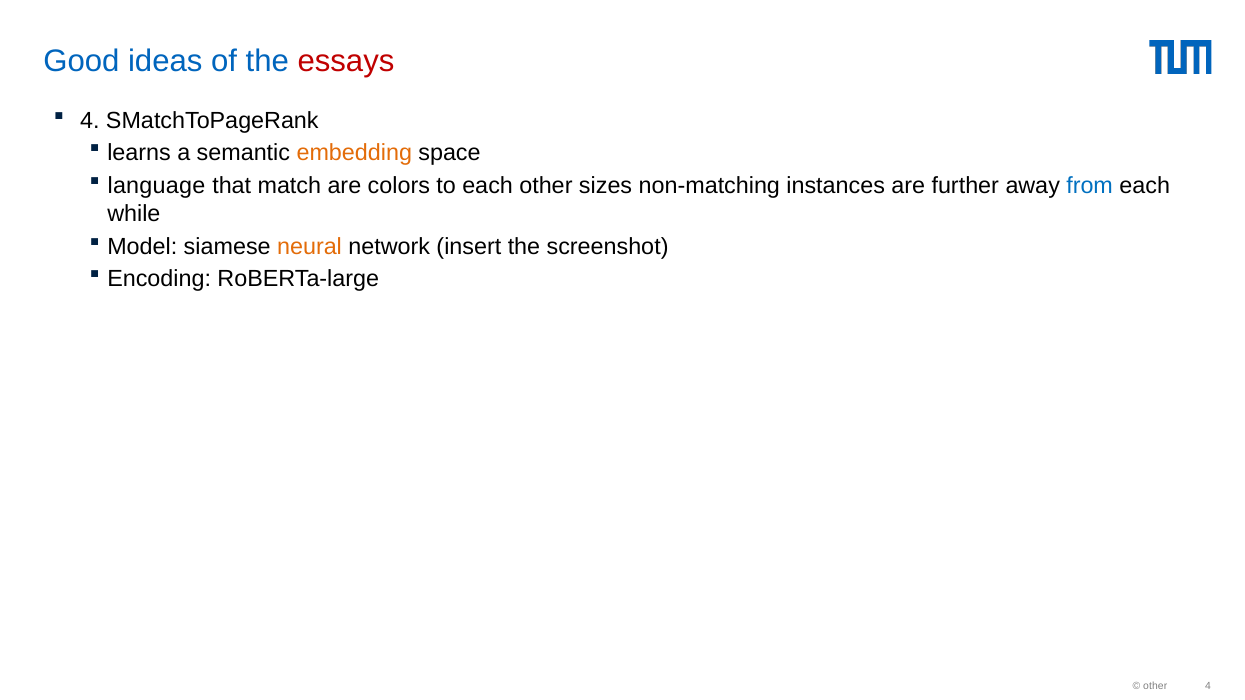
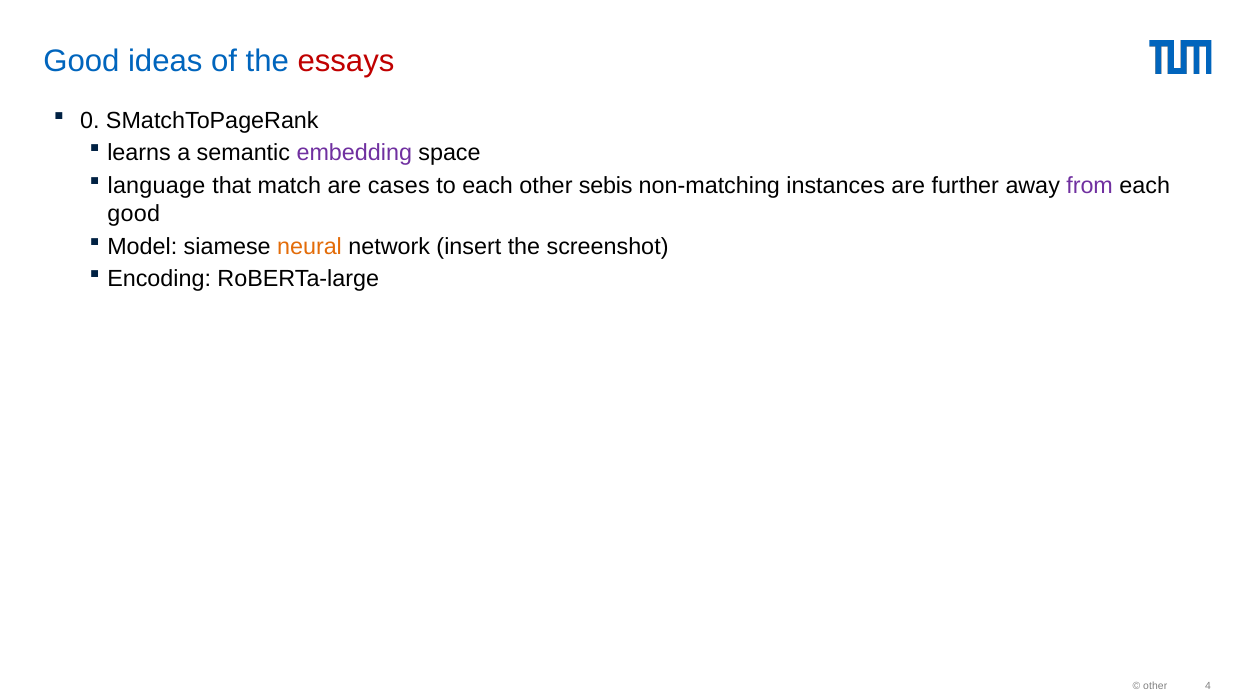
4: 4 -> 0 (90, 120)
embedding colour: orange -> purple (354, 153)
colors: colors -> cases (399, 186)
sizes: sizes -> sebis (606, 186)
from colour: blue -> purple (1090, 186)
while: while -> good (134, 214)
